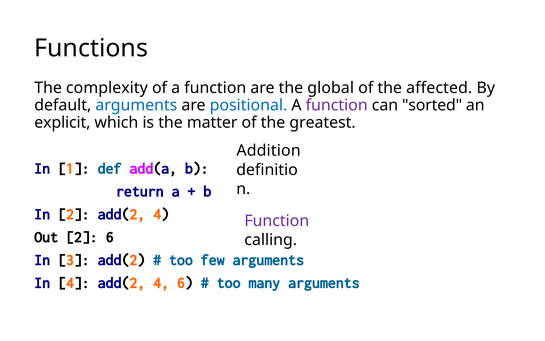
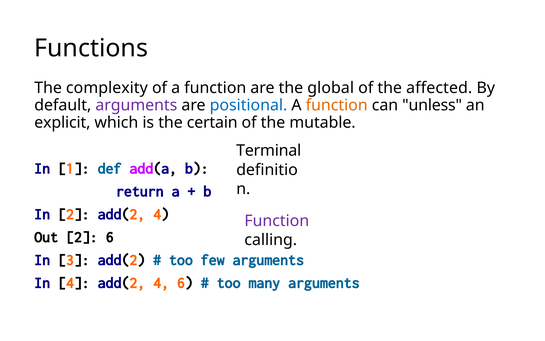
arguments colour: blue -> purple (136, 105)
function colour: purple -> orange (337, 105)
sorted: sorted -> unless (432, 105)
matter: matter -> certain (212, 122)
greatest: greatest -> mutable (323, 122)
Addition: Addition -> Terminal (269, 151)
